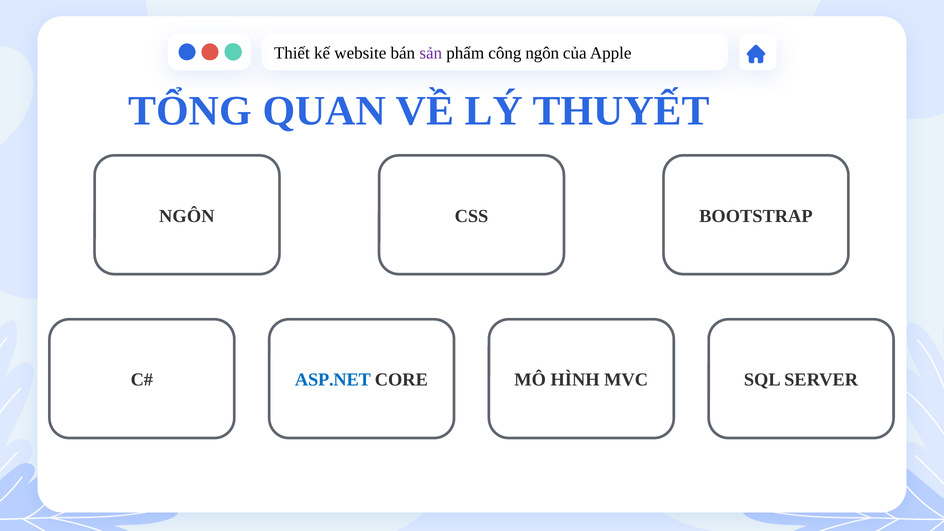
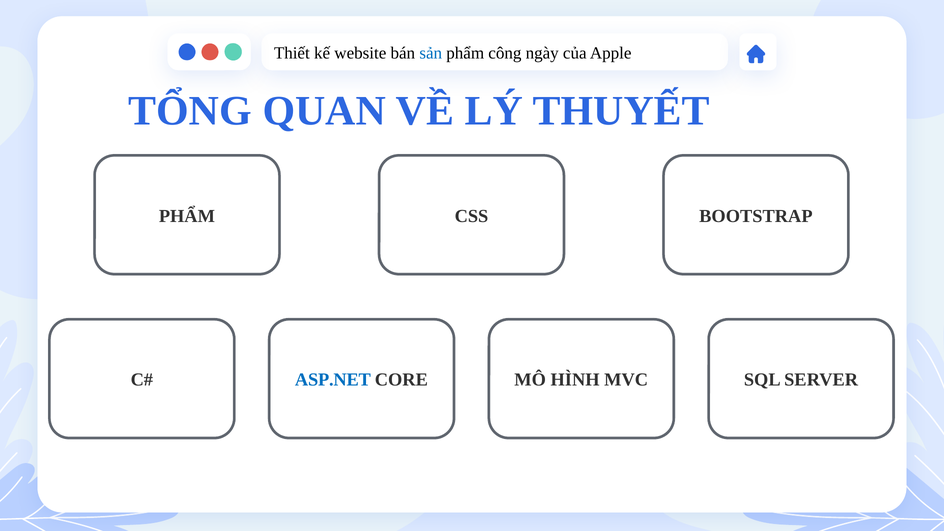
sản colour: purple -> blue (431, 53)
công ngôn: ngôn -> ngày (542, 53)
NGÔN: NGÔN -> PHẨM (187, 216)
